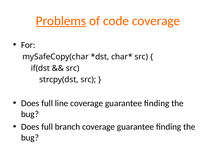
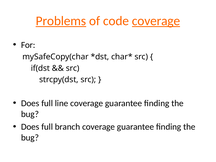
coverage underline: none -> present (156, 21)
